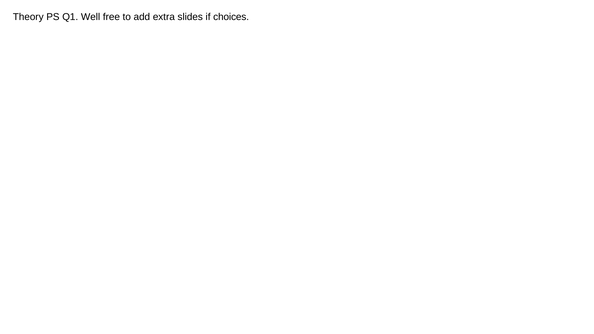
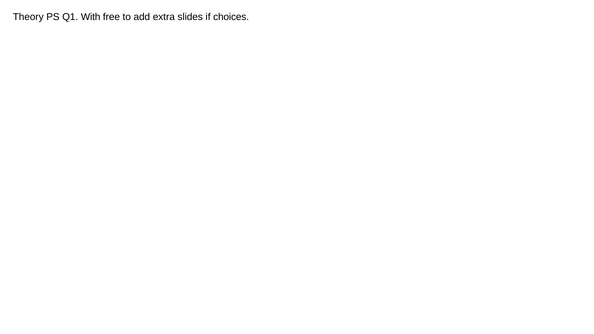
Well: Well -> With (91, 17)
